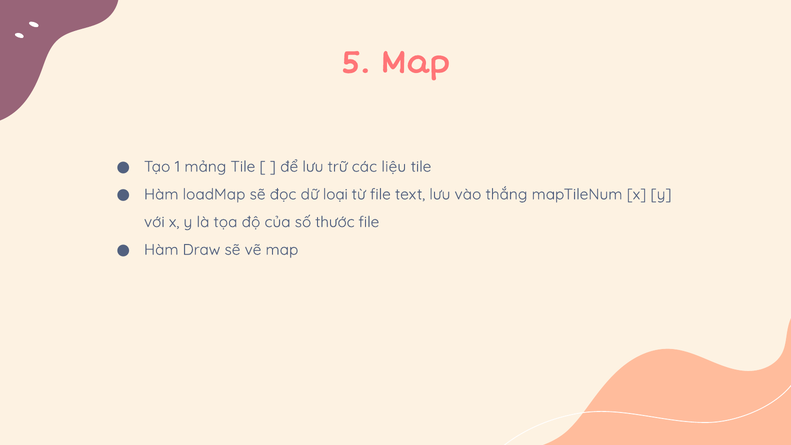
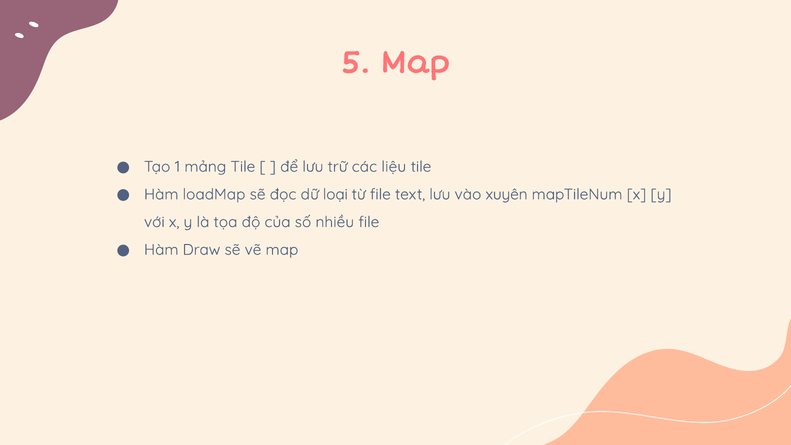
thắng: thắng -> xuyên (507, 194)
thước: thước -> nhiều (335, 222)
